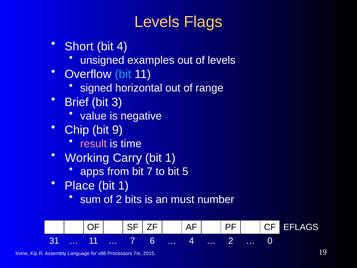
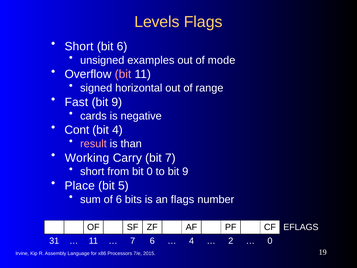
bit 4: 4 -> 6 (122, 46)
of levels: levels -> mode (222, 60)
bit colour: light blue -> pink (123, 74)
Brief: Brief -> Fast (76, 102)
3: 3 -> 9 (117, 102)
value: value -> cards (93, 116)
Chip: Chip -> Cont (77, 130)
bit 9: 9 -> 4 (117, 130)
time: time -> than (131, 144)
Carry bit 1: 1 -> 7 (170, 158)
apps: apps -> short (92, 171)
bit 7: 7 -> 0 (150, 171)
to bit 5: 5 -> 9 (185, 171)
1: 1 -> 5 (123, 186)
of 2: 2 -> 6 (119, 199)
an must: must -> flags (183, 199)
